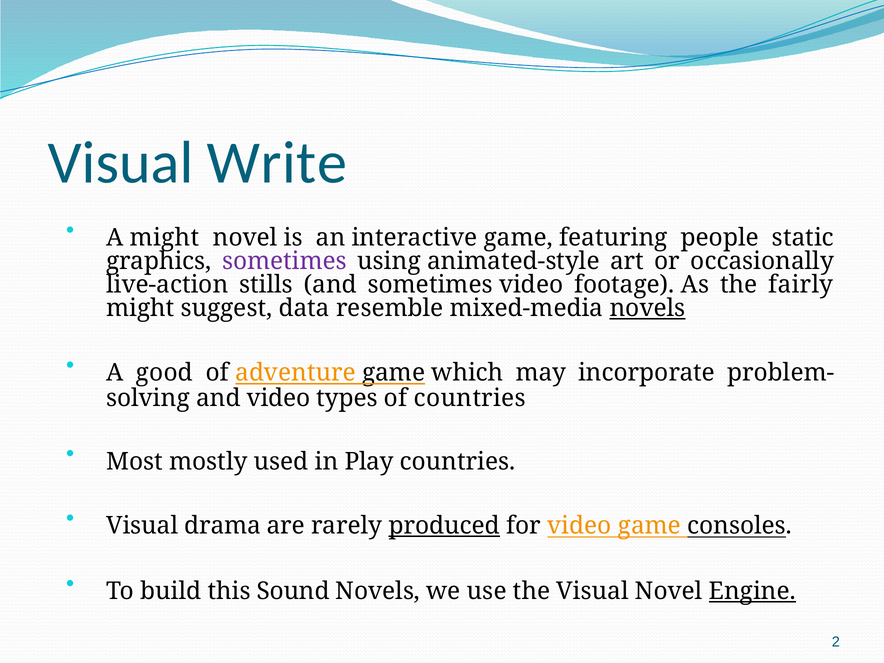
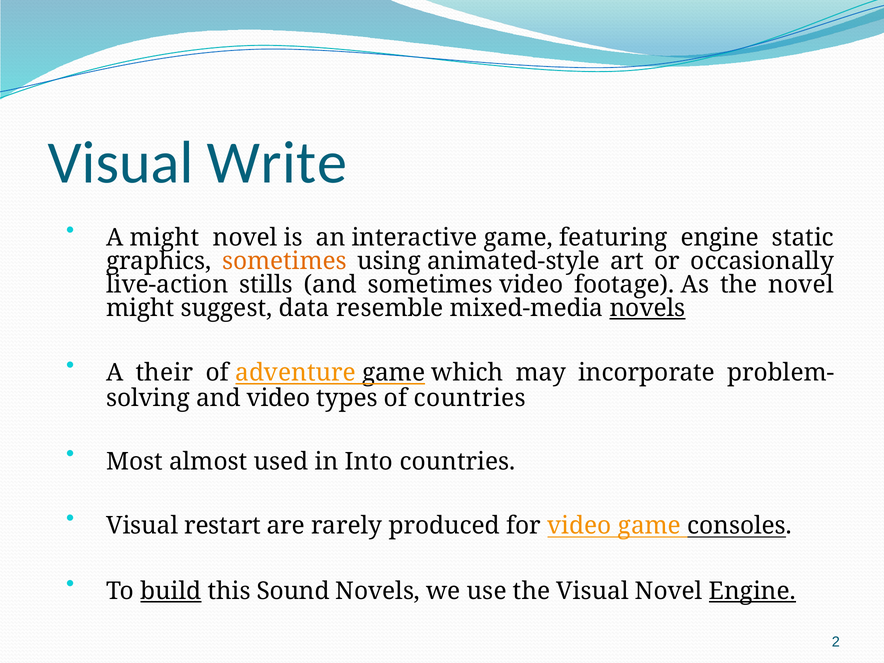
featuring people: people -> engine (720, 238)
sometimes colour: purple -> orange (285, 261)
the fairly: fairly -> novel (801, 285)
good: good -> their (164, 373)
mostly: mostly -> almost (208, 462)
Play: Play -> Into (369, 462)
drama: drama -> restart (223, 526)
produced underline: present -> none (444, 526)
build underline: none -> present (171, 591)
